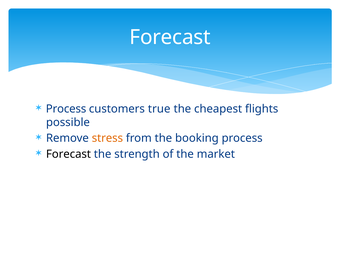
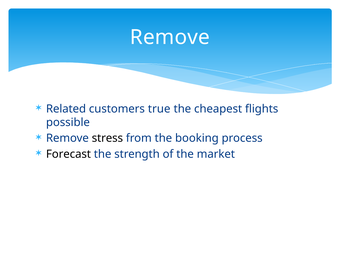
Forecast: Forecast -> Remove (170, 37)
Process: Process -> Related (66, 109)
stress colour: orange -> black (107, 138)
